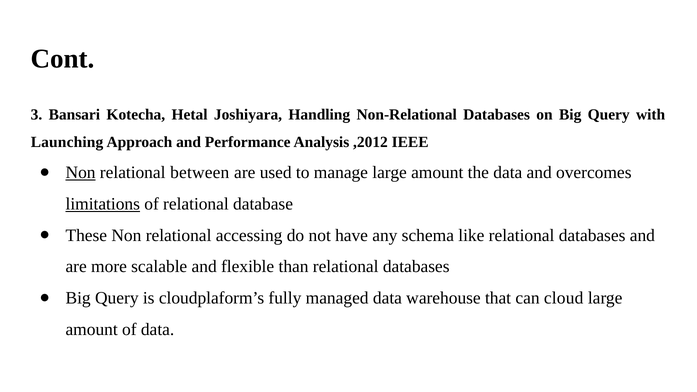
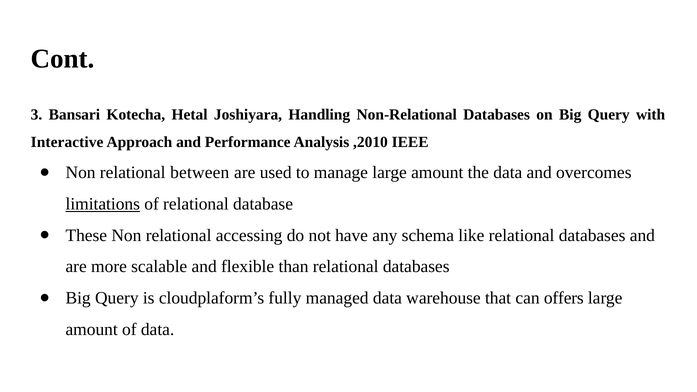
Launching: Launching -> Interactive (67, 142)
,2012: ,2012 -> ,2010 (370, 142)
Non underline: present -> none (81, 173)
cloud: cloud -> offers (564, 298)
